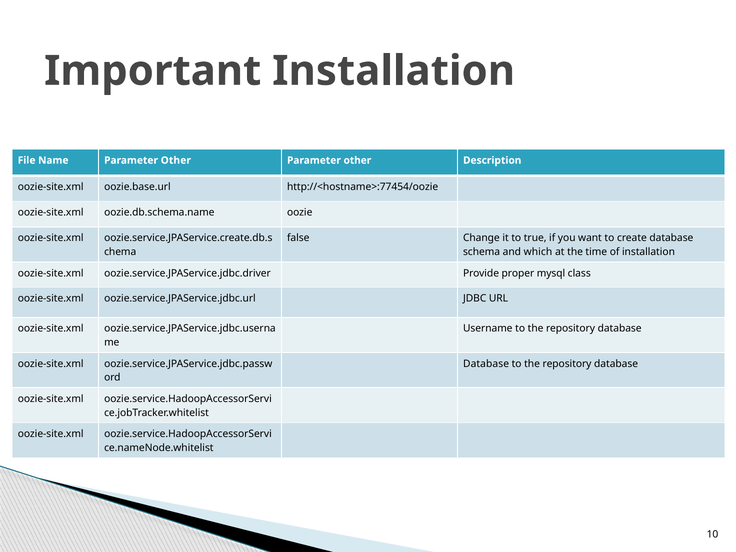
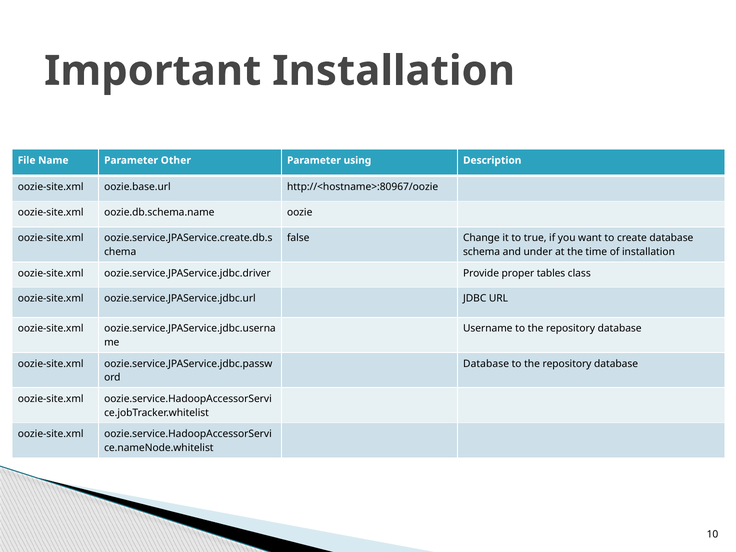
other: other -> using (357, 160)
http://<hostname>:77454/oozie: http://<hostname>:77454/oozie -> http://<hostname>:80967/oozie (363, 187)
which: which -> under (538, 252)
mysql: mysql -> tables (551, 273)
